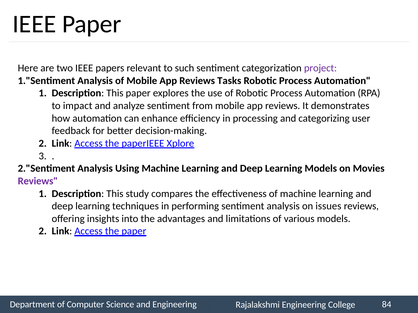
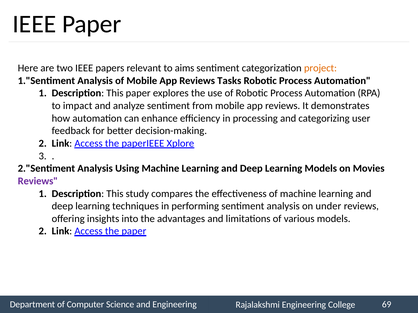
such: such -> aims (185, 68)
project colour: purple -> orange (320, 68)
issues: issues -> under (328, 206)
84: 84 -> 69 (387, 305)
